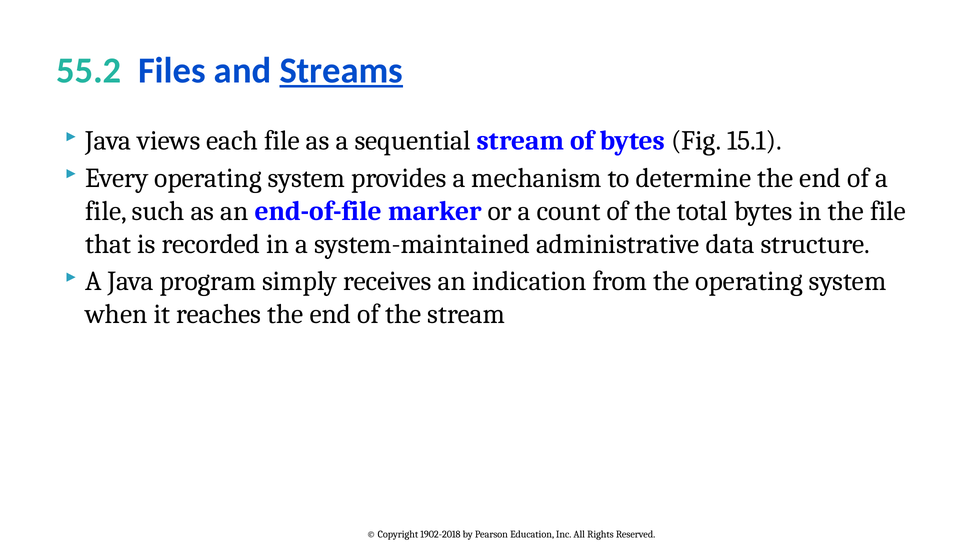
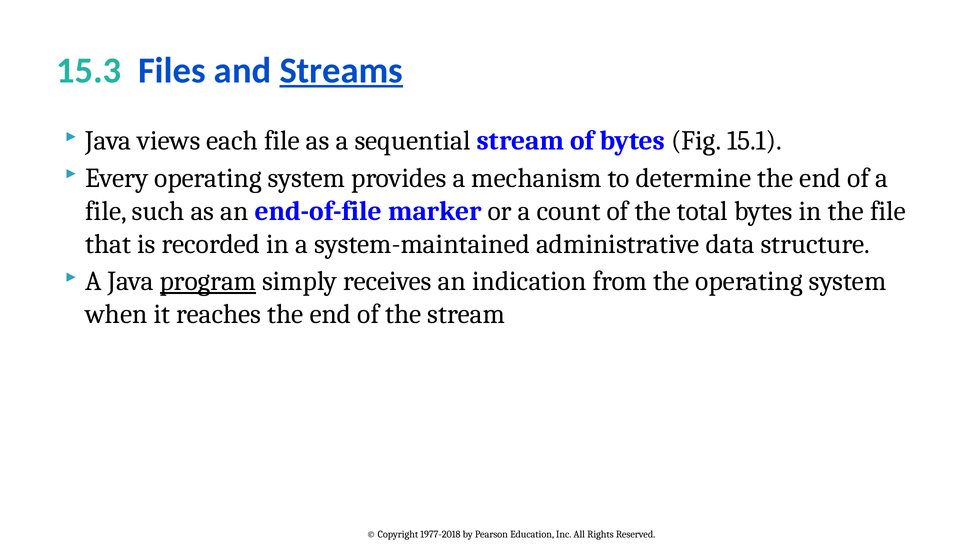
55.2: 55.2 -> 15.3 (89, 70)
program underline: none -> present (208, 281)
1902-2018: 1902-2018 -> 1977-2018 (440, 534)
